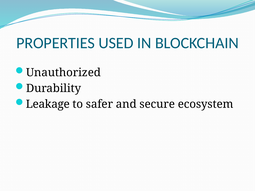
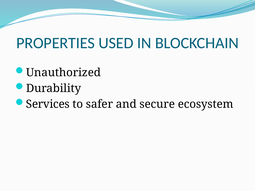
Leakage: Leakage -> Services (48, 104)
